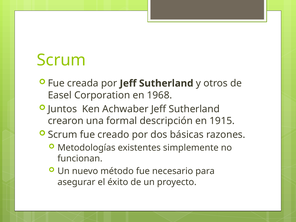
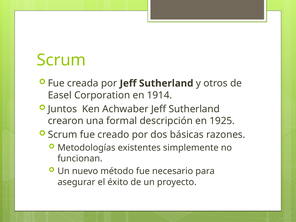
1968: 1968 -> 1914 (160, 95)
1915: 1915 -> 1925 (222, 121)
